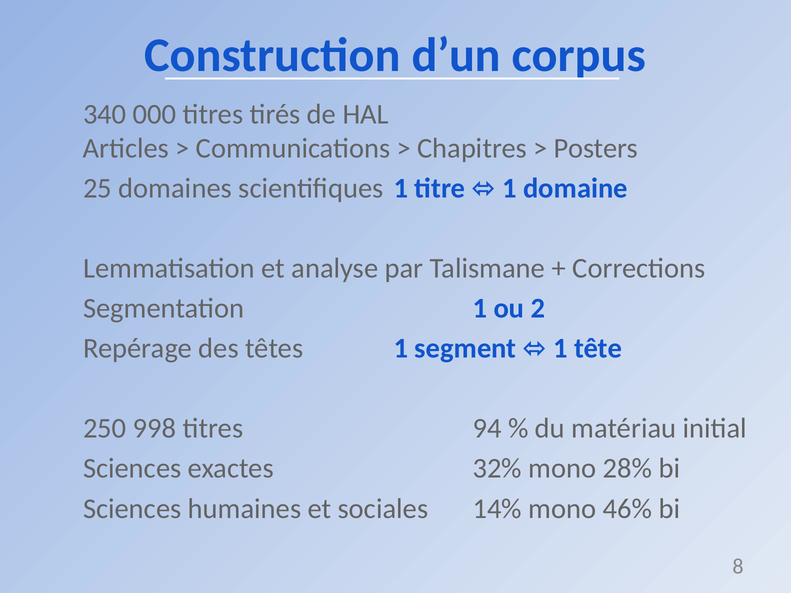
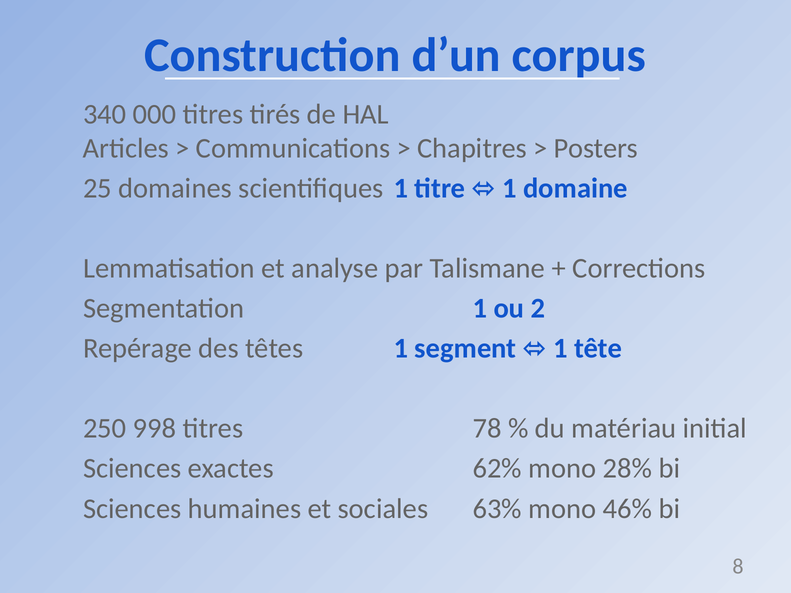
94: 94 -> 78 (487, 429)
32%: 32% -> 62% (497, 469)
14%: 14% -> 63% (497, 509)
